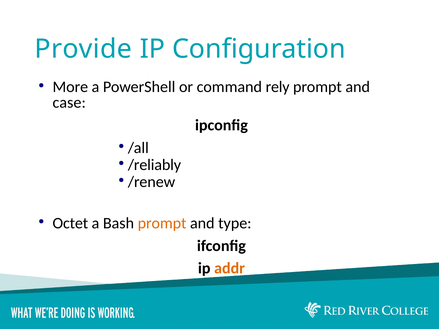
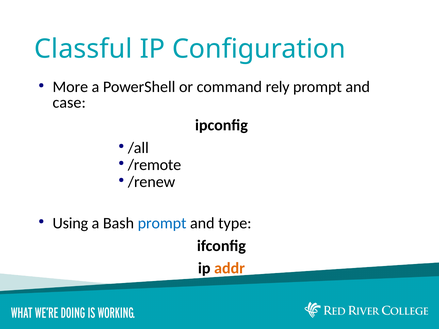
Provide: Provide -> Classful (83, 49)
/reliably: /reliably -> /remote (154, 165)
Octet: Octet -> Using (70, 223)
prompt colour: orange -> blue (162, 223)
